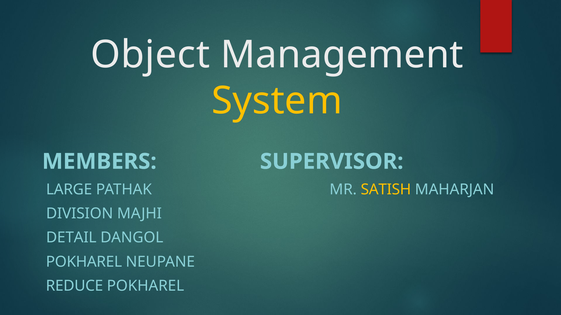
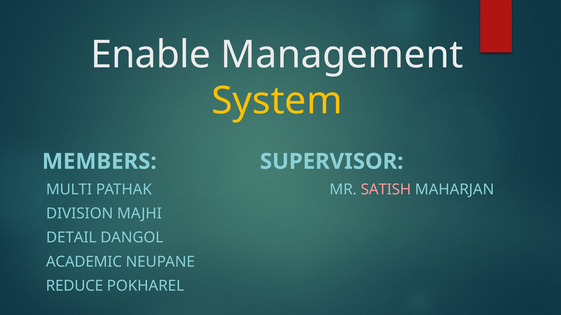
Object: Object -> Enable (151, 55)
LARGE: LARGE -> MULTI (69, 190)
SATISH colour: yellow -> pink (386, 190)
POKHAREL: POKHAREL -> ACADEMIC (84, 262)
